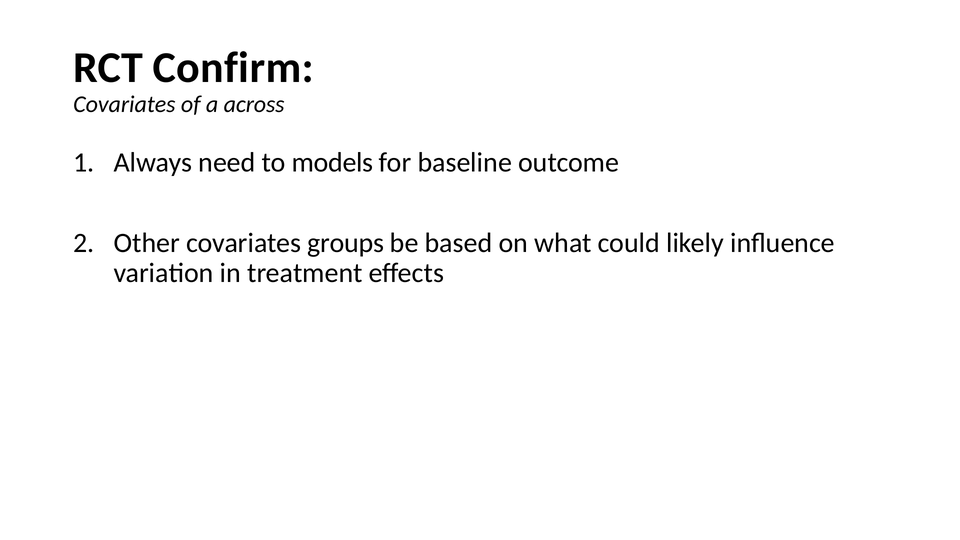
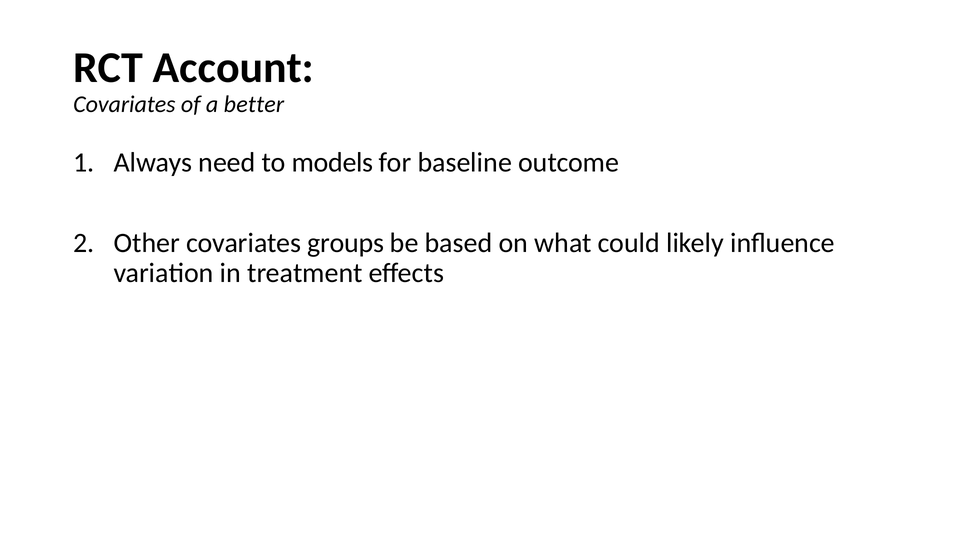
Confirm: Confirm -> Account (233, 68)
across: across -> better (254, 105)
